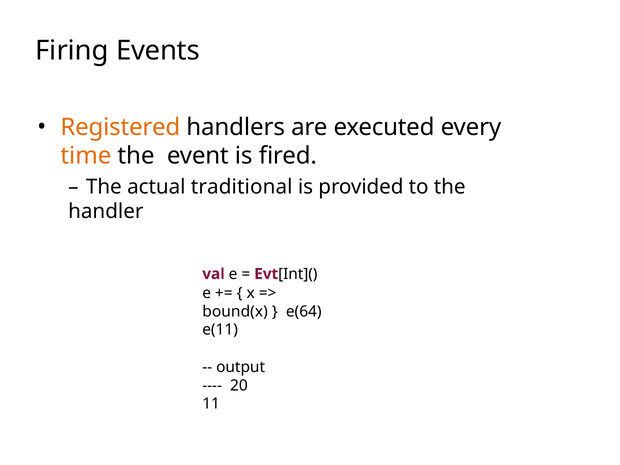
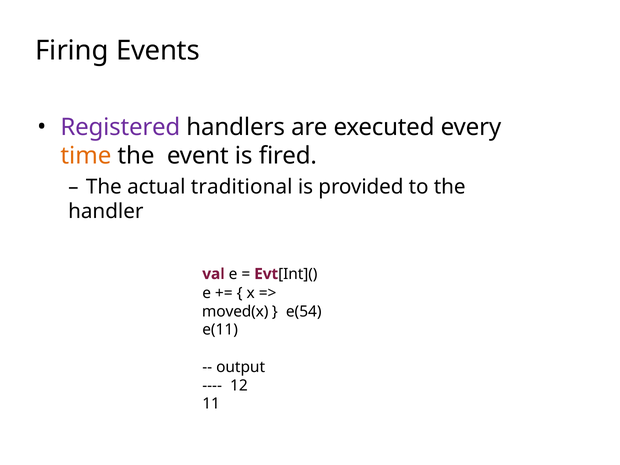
Registered colour: orange -> purple (120, 127)
bound(x: bound(x -> moved(x (235, 312)
e(64: e(64 -> e(54 (304, 312)
20: 20 -> 12 (239, 386)
